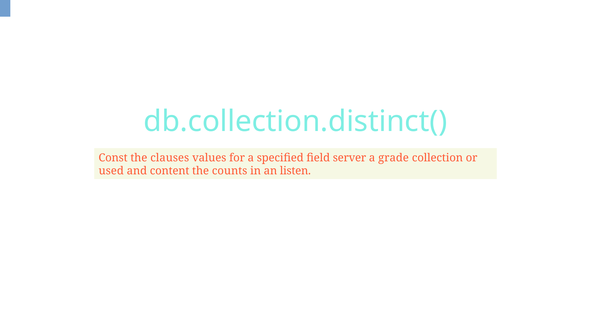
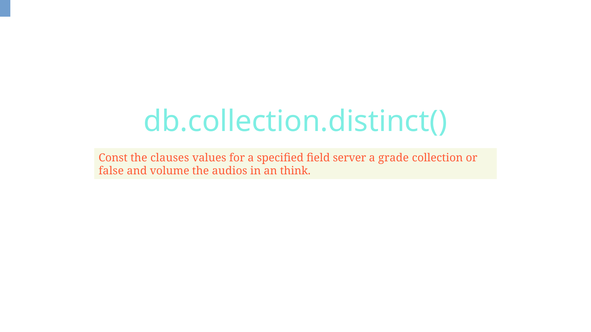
used: used -> false (111, 171)
content: content -> volume (170, 171)
counts: counts -> audios (230, 171)
listen: listen -> think (295, 171)
